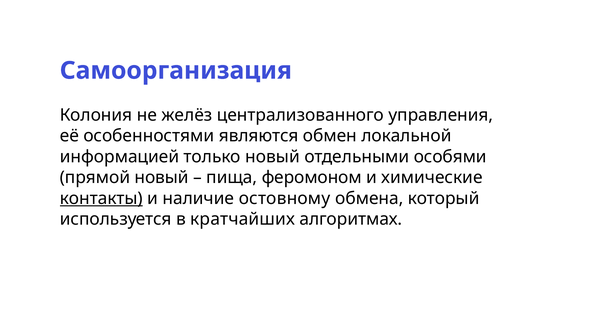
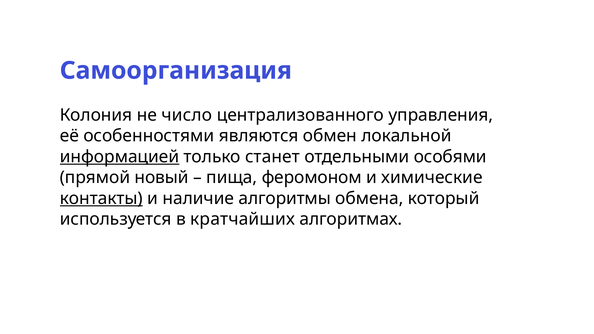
желёз: желёз -> число (187, 115)
информацией underline: none -> present (120, 157)
только новый: новый -> станет (272, 157)
остовному: остовному -> алгоритмы (285, 198)
